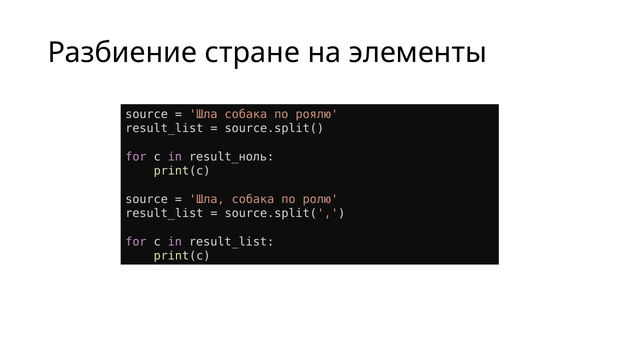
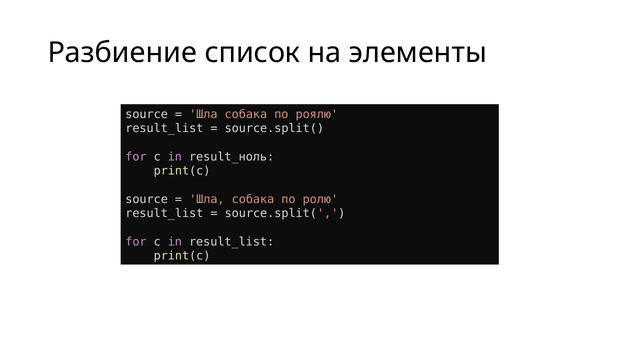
стране: стране -> список (253, 53)
